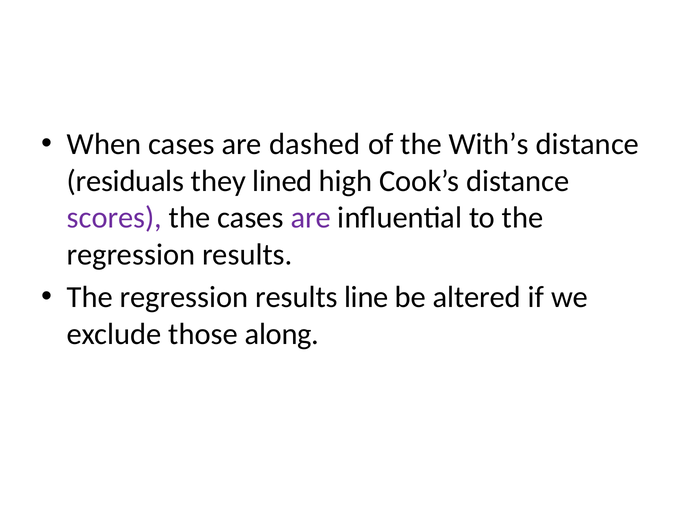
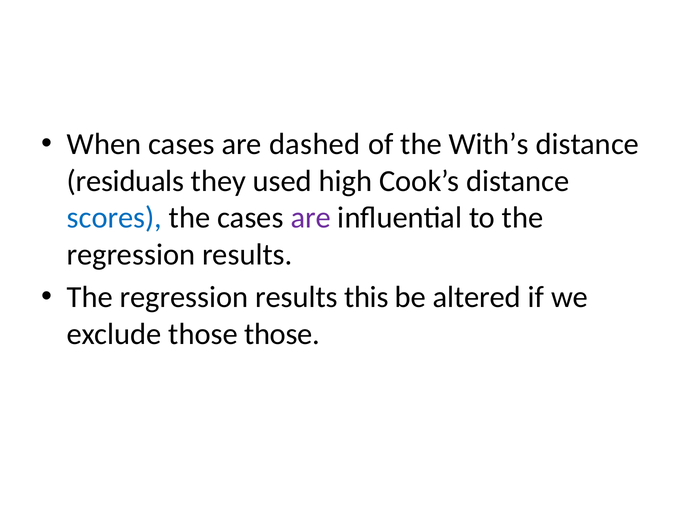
lined: lined -> used (282, 181)
scores colour: purple -> blue (114, 217)
line: line -> this (366, 297)
those along: along -> those (282, 333)
